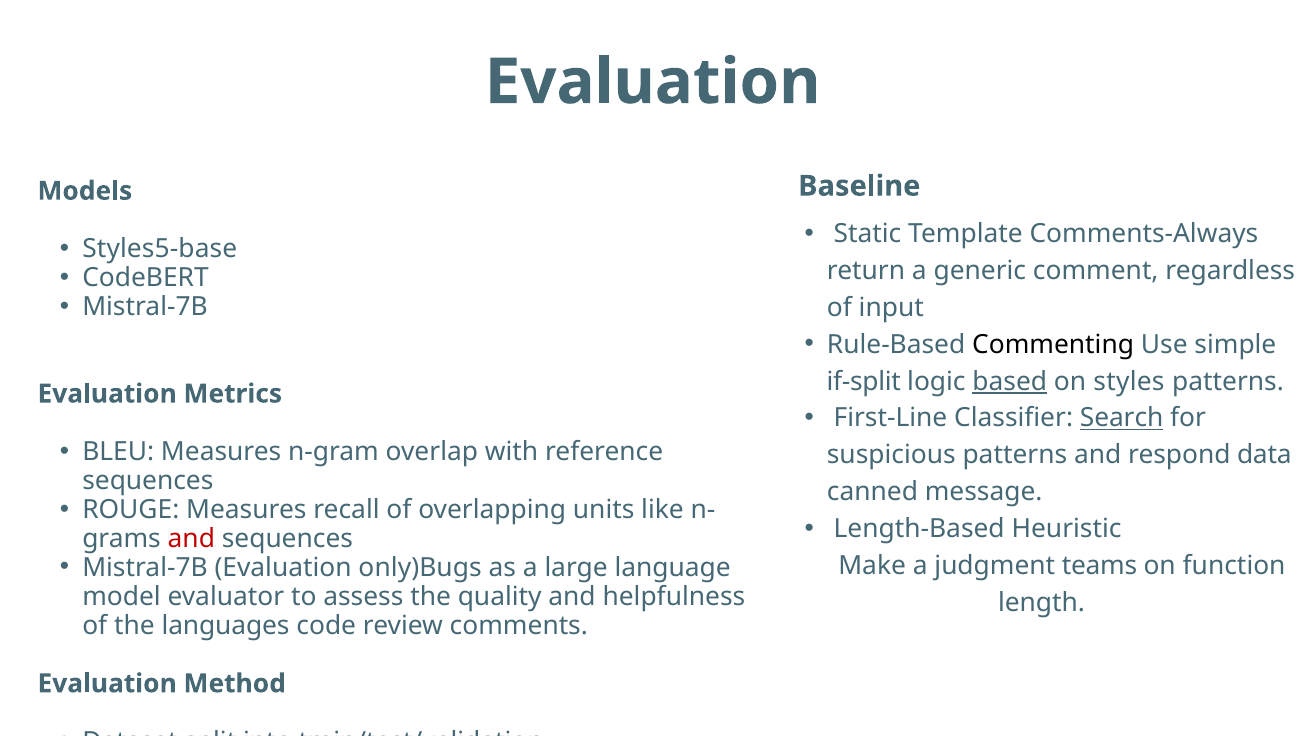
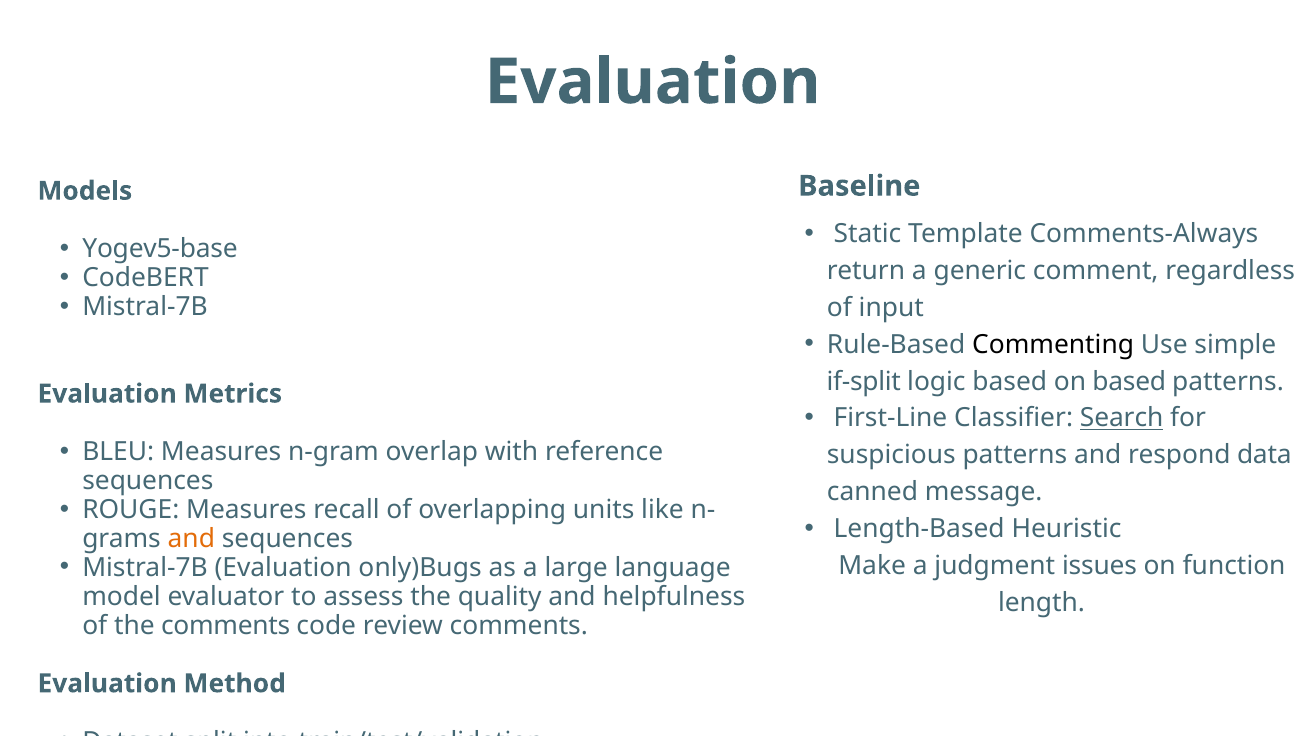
Styles5-base: Styles5-base -> Yogev5-base (160, 249)
based underline: present -> none (1010, 381)
on styles: styles -> based (1129, 381)
and colour: red -> orange (191, 539)
teams: teams -> issues (1099, 566)
the languages: languages -> comments (226, 625)
